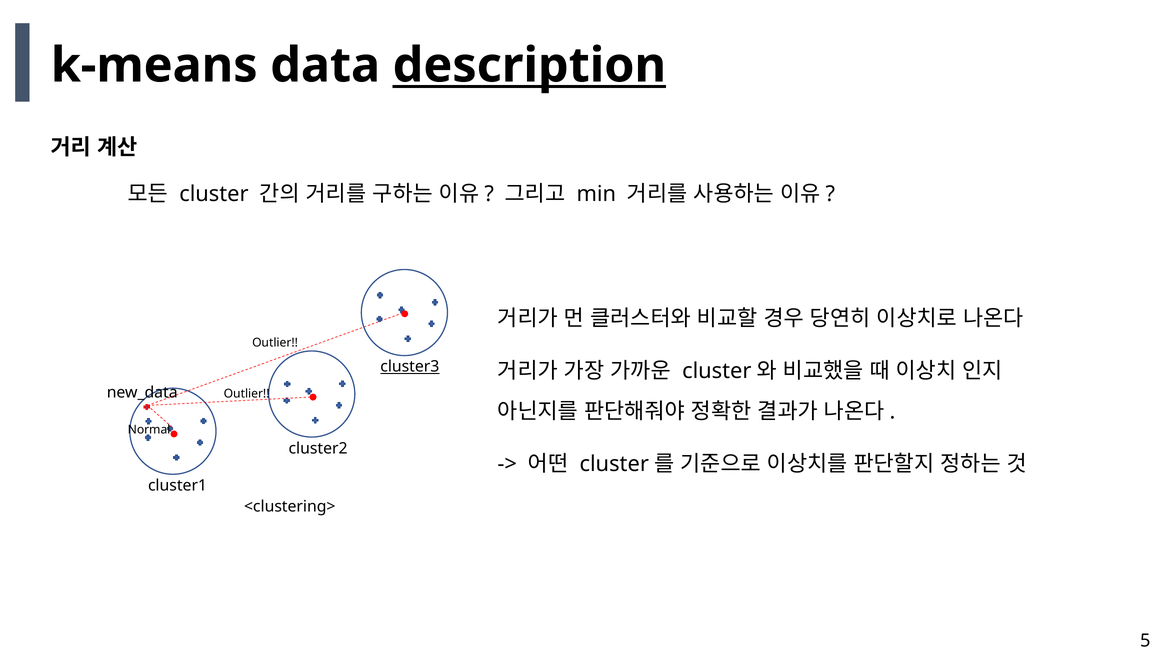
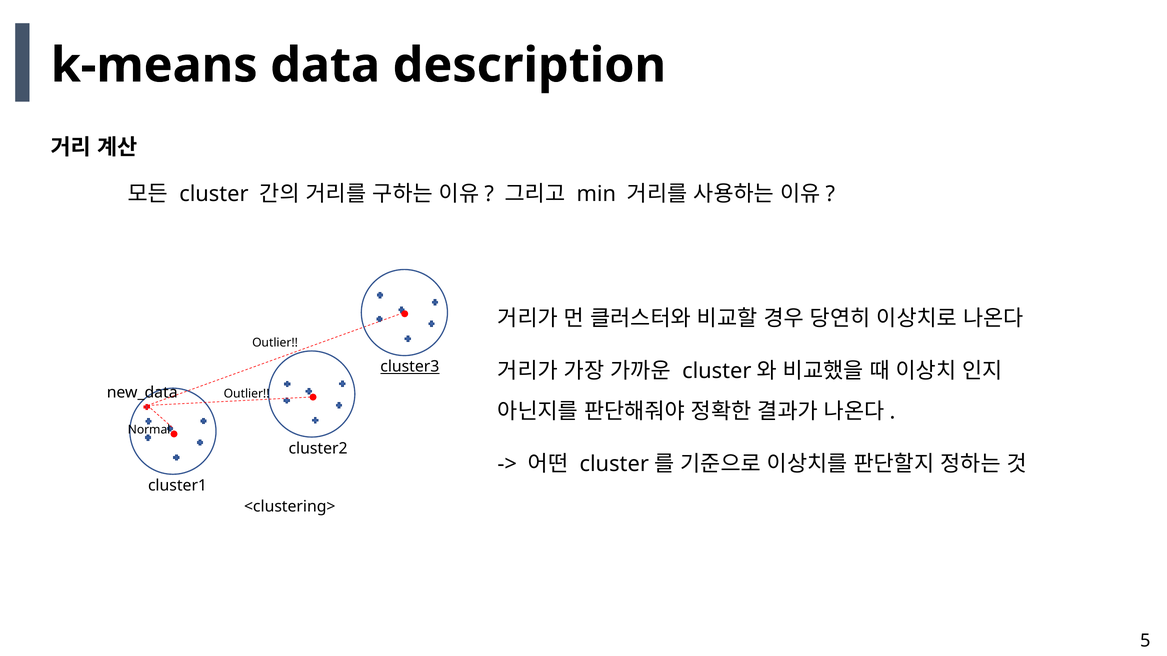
description underline: present -> none (529, 66)
